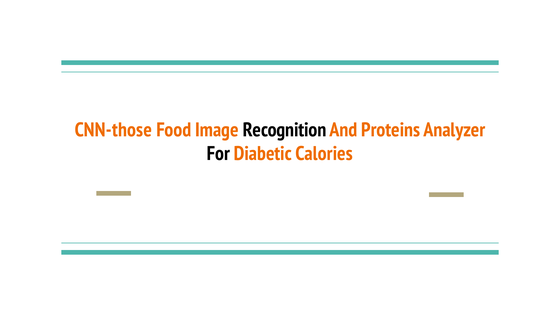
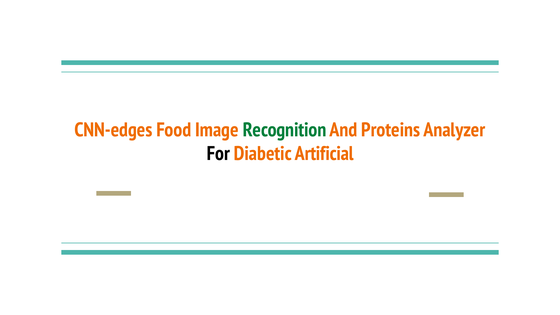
CNN-those: CNN-those -> CNN-edges (113, 130)
Recognition colour: black -> green (284, 130)
Calories: Calories -> Artificial (324, 154)
